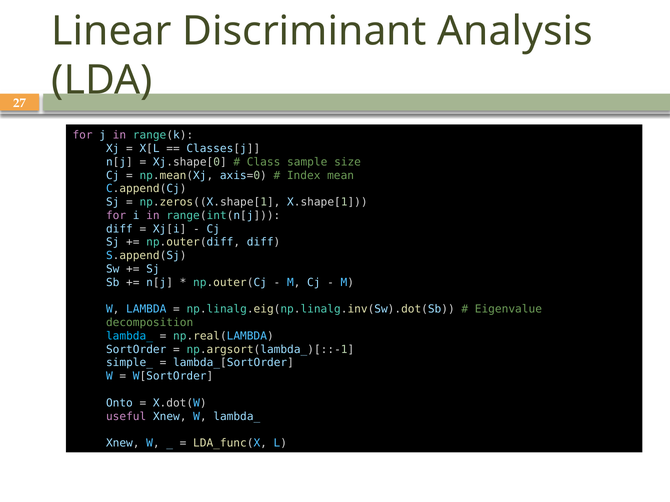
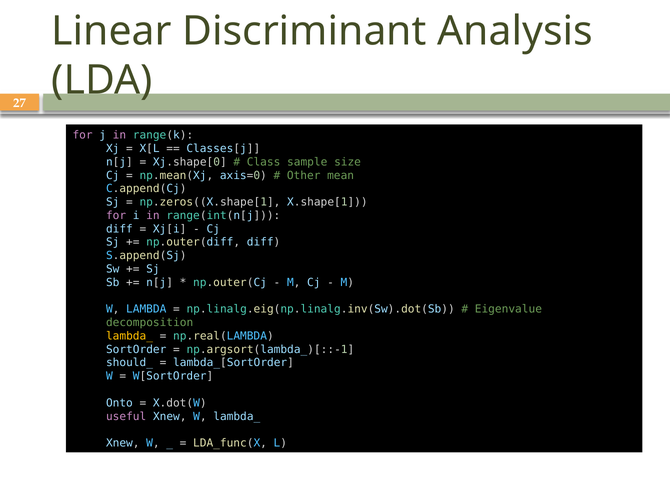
Index: Index -> Other (304, 176)
lambda_ colour: light blue -> yellow (130, 336)
simple_: simple_ -> should_ (130, 363)
